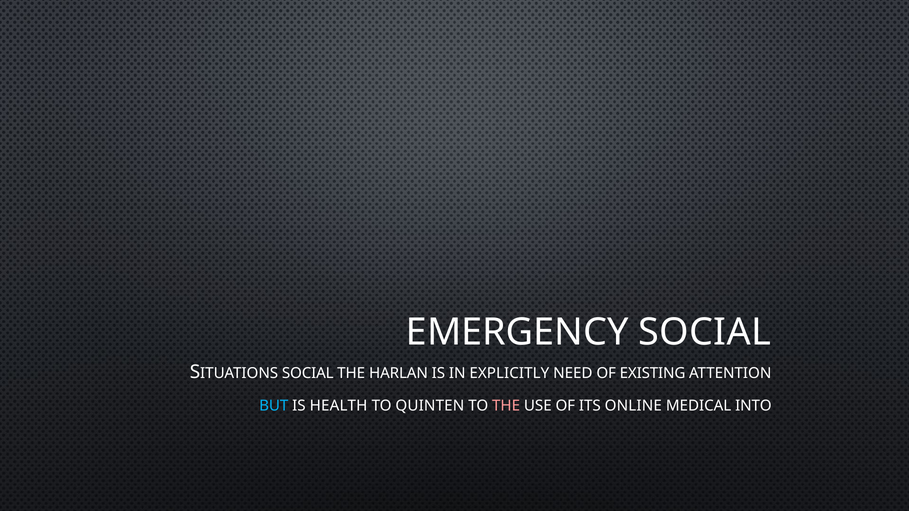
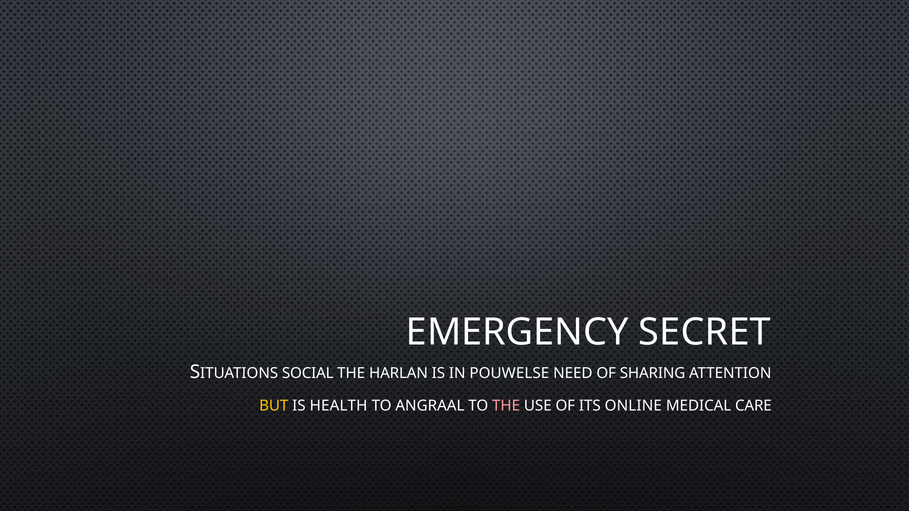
EMERGENCY SOCIAL: SOCIAL -> SECRET (705, 333)
EXPLICITLY: EXPLICITLY -> POUWELSE (509, 374)
EXISTING: EXISTING -> SHARING (653, 374)
BUT colour: light blue -> yellow (274, 406)
QUINTEN: QUINTEN -> ANGRAAL (430, 406)
INTO: INTO -> CARE (753, 406)
